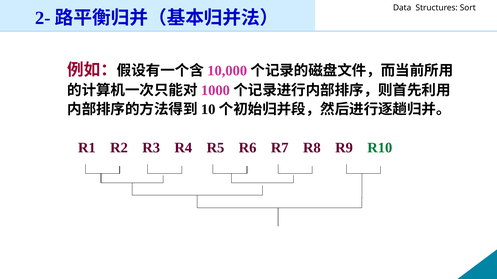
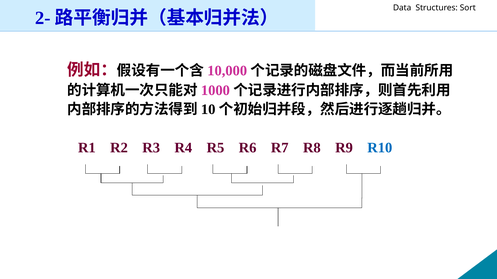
R10 colour: green -> blue (380, 148)
